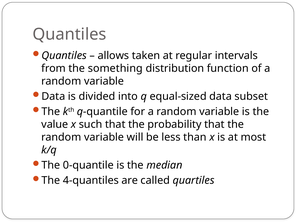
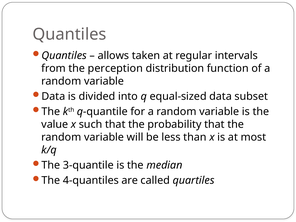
something: something -> perception (115, 68)
0-quantile: 0-quantile -> 3-quantile (88, 165)
